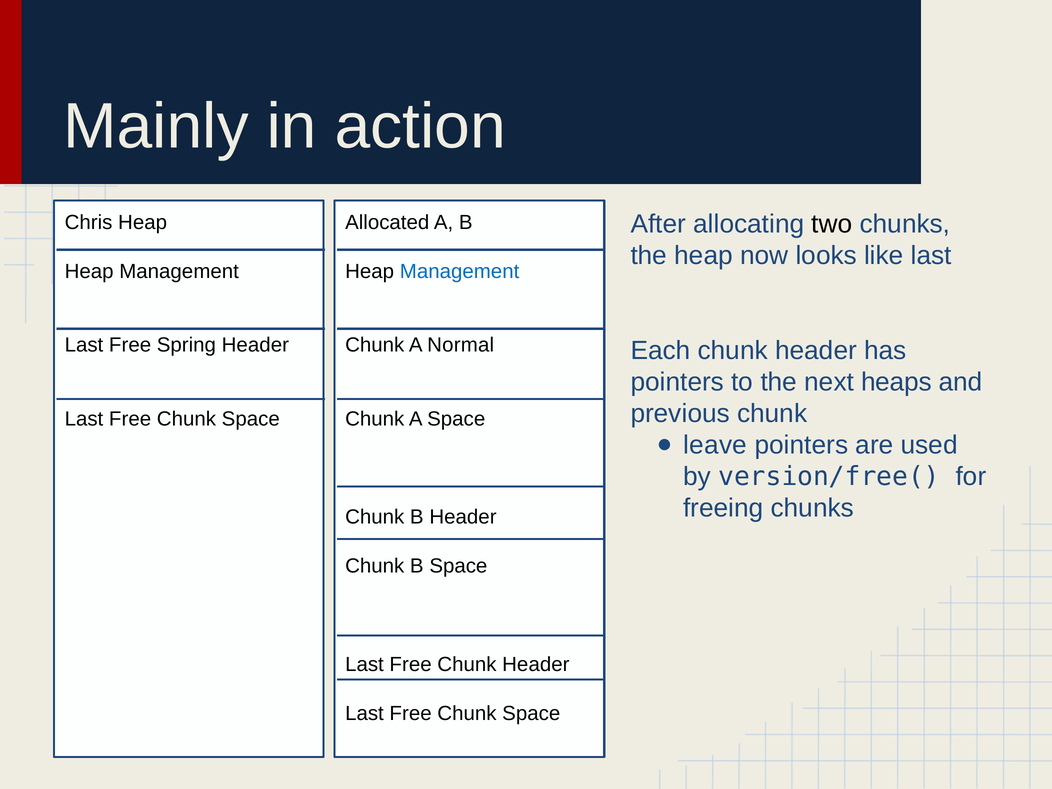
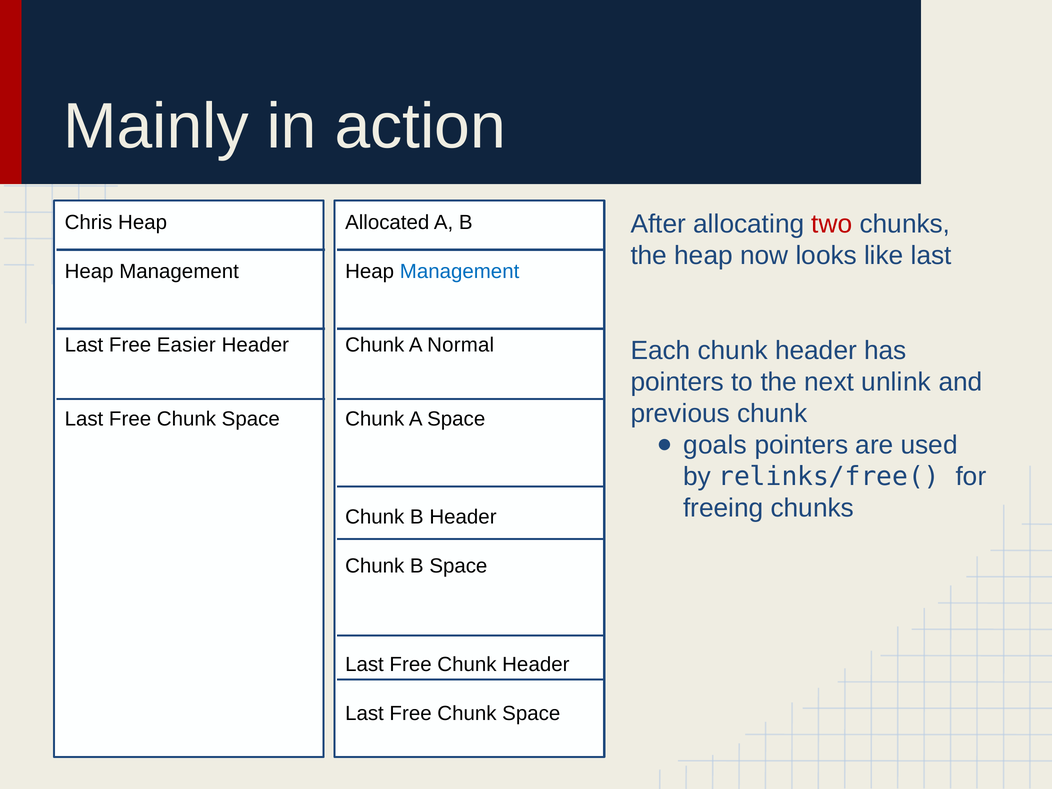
two colour: black -> red (832, 224)
Spring: Spring -> Easier (186, 345)
heaps: heaps -> unlink (896, 382)
leave: leave -> goals (715, 445)
version/free(: version/free( -> relinks/free( (829, 477)
